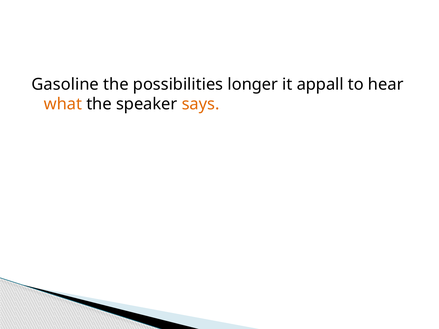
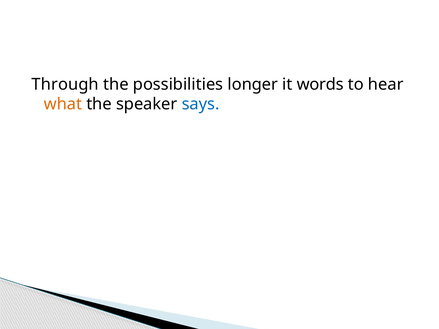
Gasoline: Gasoline -> Through (65, 84)
appall: appall -> words (320, 84)
says colour: orange -> blue (201, 104)
